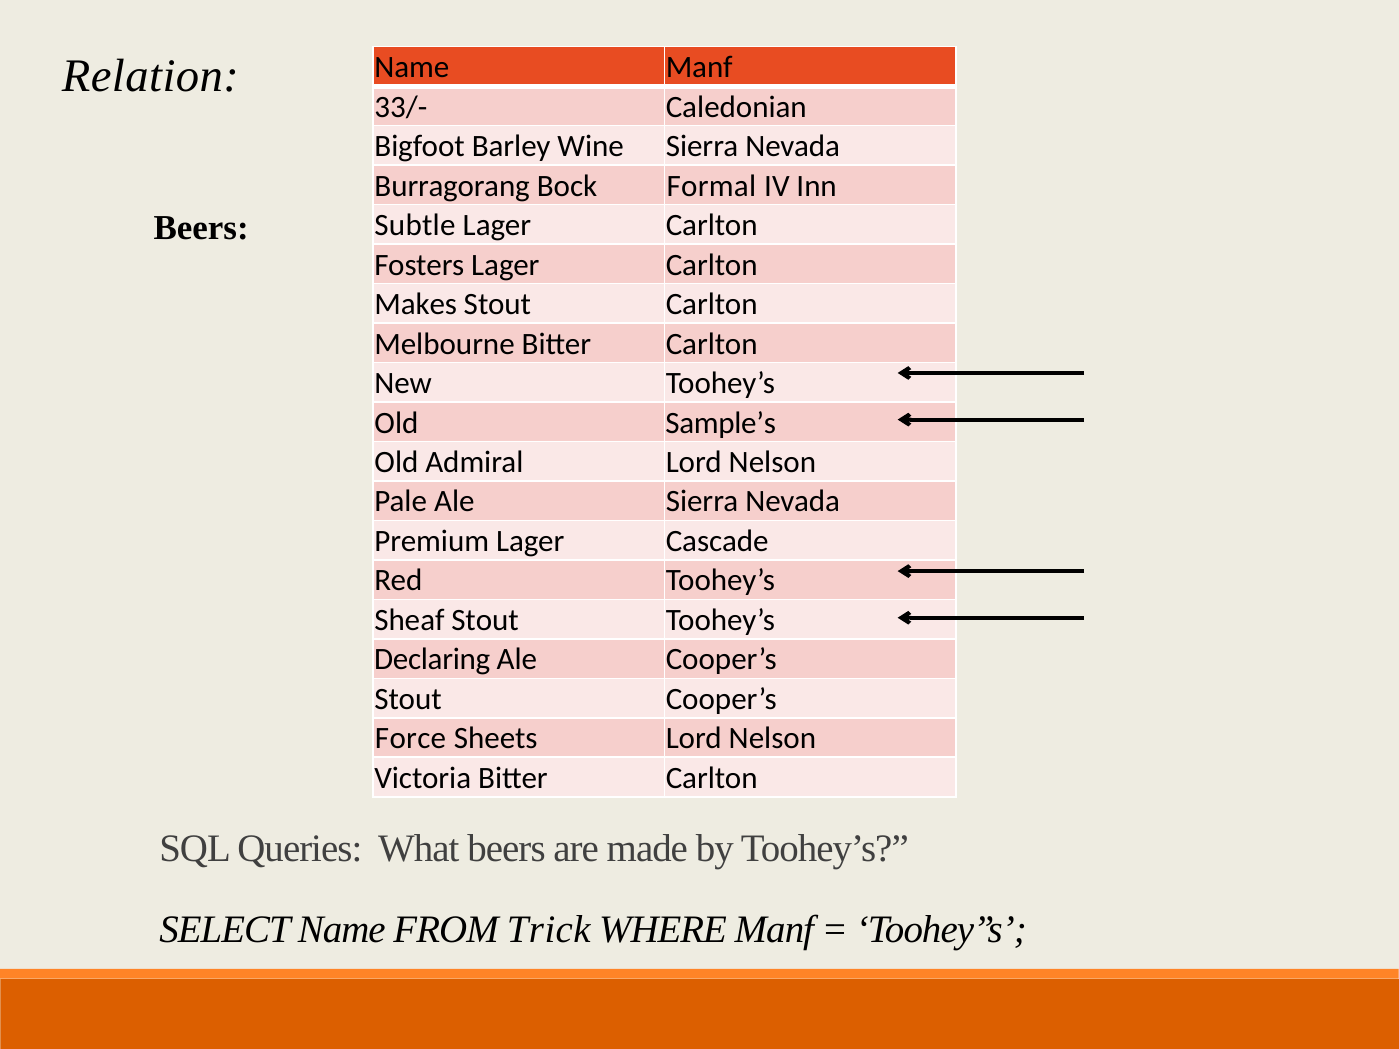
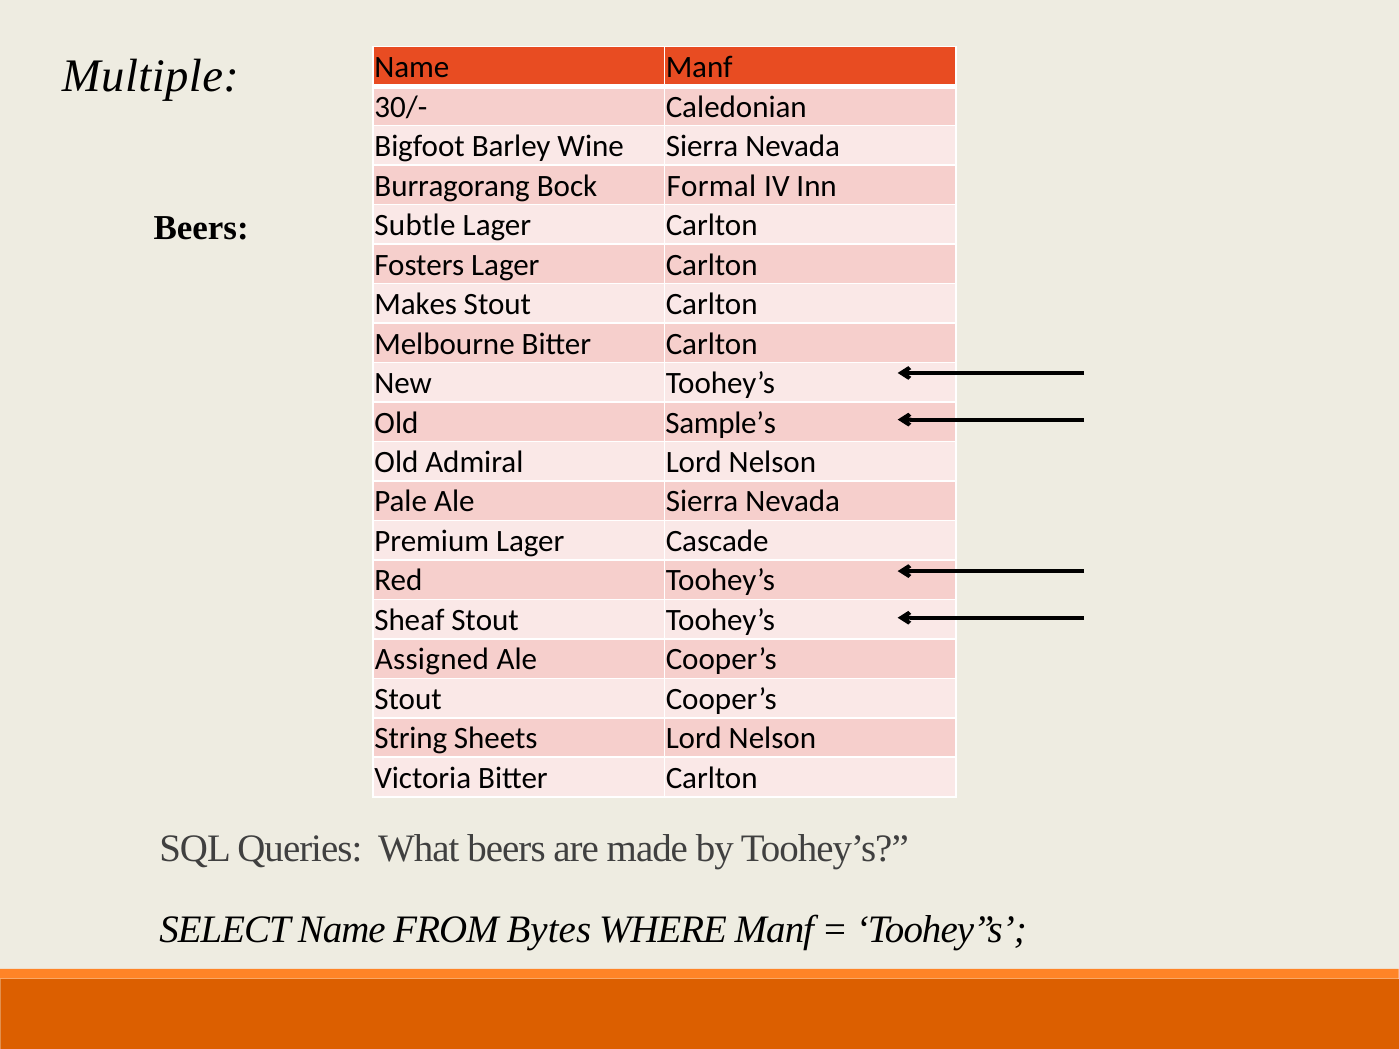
Relation: Relation -> Multiple (150, 76)
33/-: 33/- -> 30/- (401, 107)
Declaring: Declaring -> Assigned (432, 660)
Force: Force -> String (411, 739)
Trick: Trick -> Bytes (549, 930)
